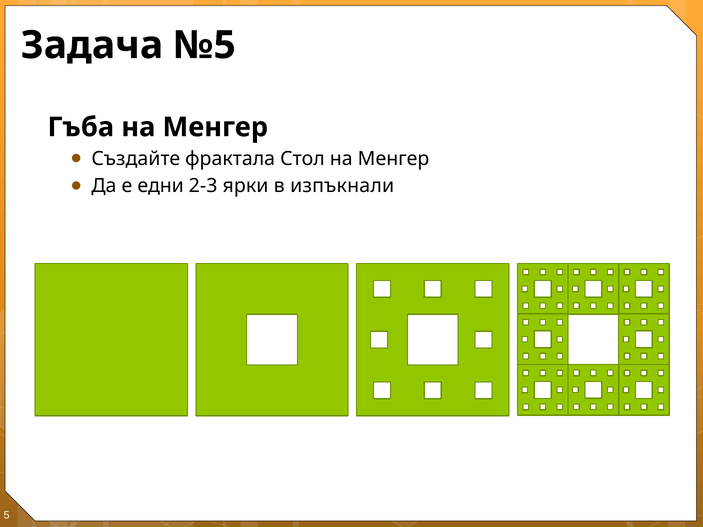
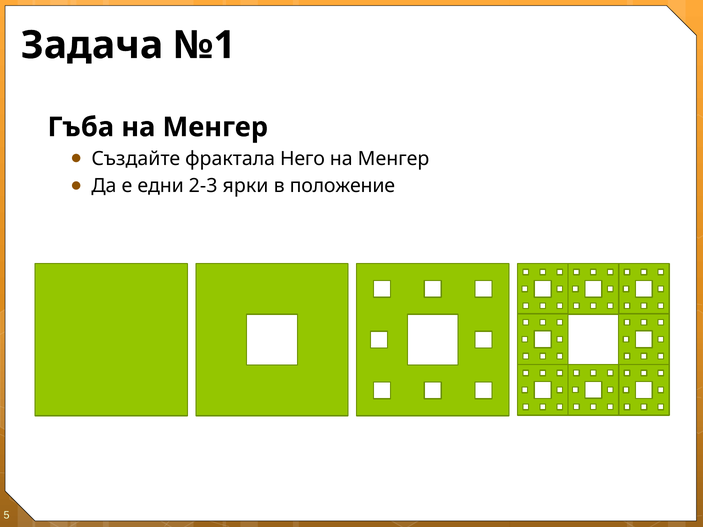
№5: №5 -> №1 (205, 45)
Стол: Стол -> Него (303, 159)
изпъкнали: изпъкнали -> положение (342, 186)
